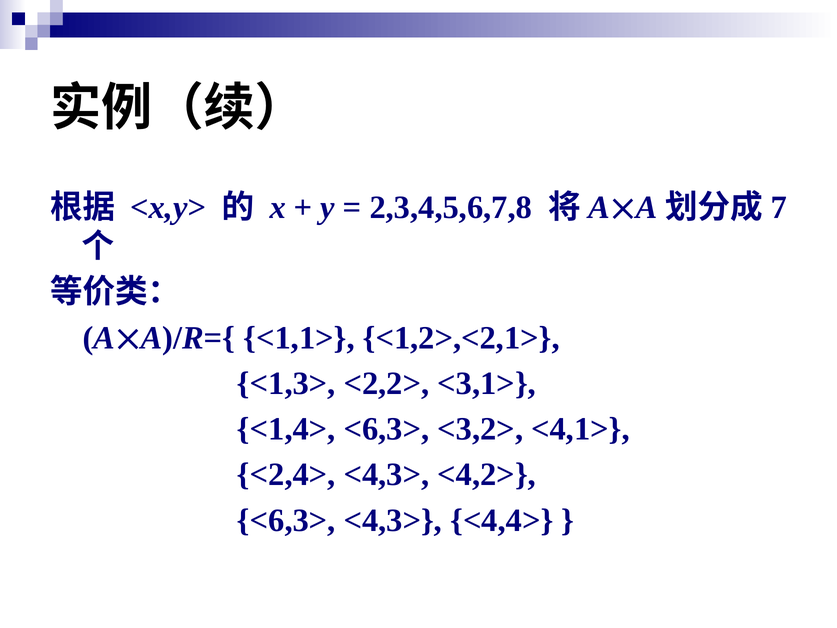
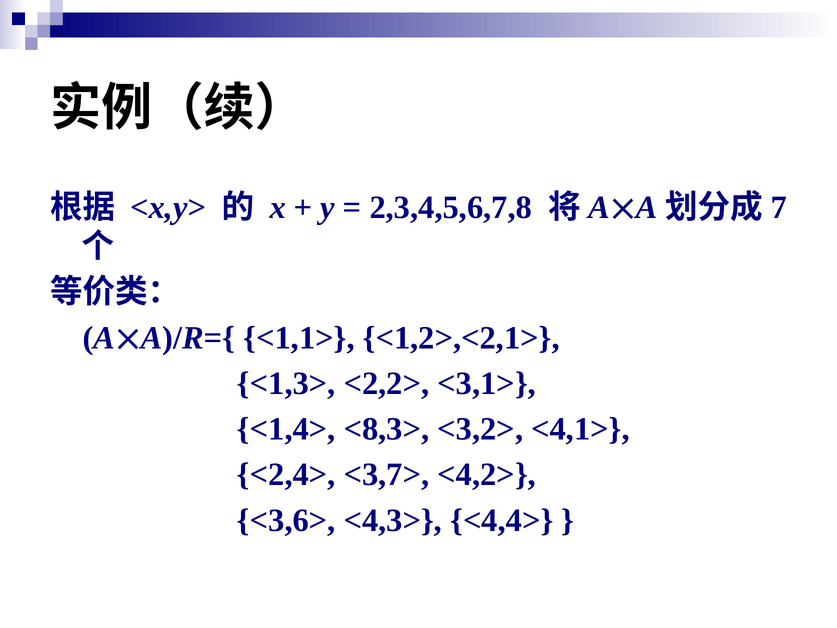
<1,4> <6,3>: <6,3> -> <8,3> (386, 429)
<2,4> <4,3>: <4,3> -> <3,7> (386, 474)
<6,3>: <6,3> -> <3,6> (286, 520)
